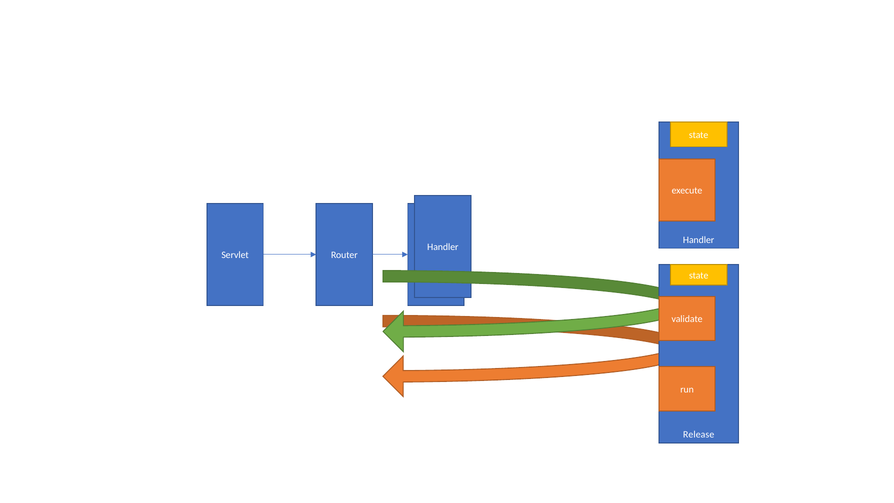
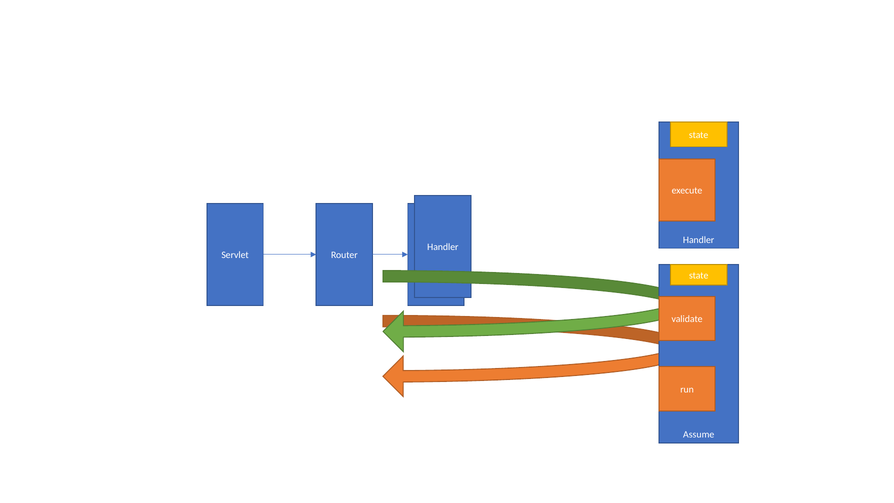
Release: Release -> Assume (699, 435)
